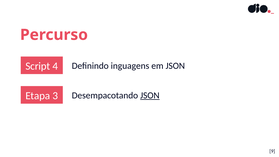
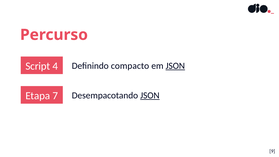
inguagens: inguagens -> compacto (130, 66)
JSON underline: none -> present (175, 66)
3: 3 -> 7 (55, 96)
